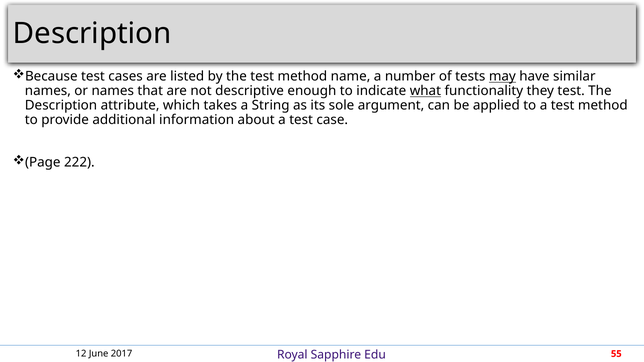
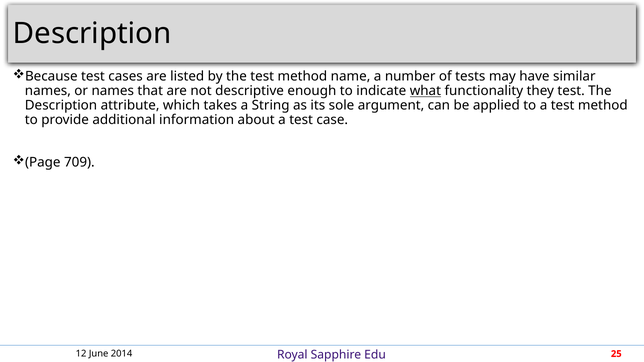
may underline: present -> none (502, 77)
222: 222 -> 709 (79, 162)
2017: 2017 -> 2014 (122, 354)
55: 55 -> 25 (616, 354)
